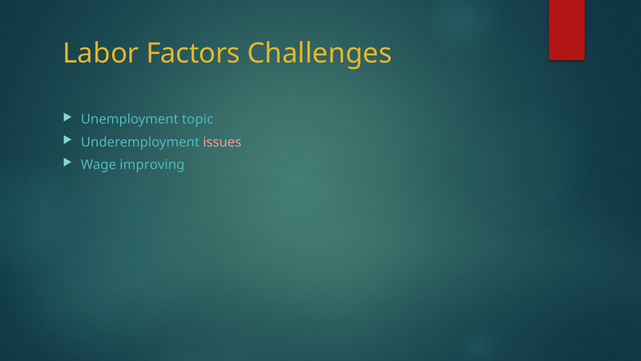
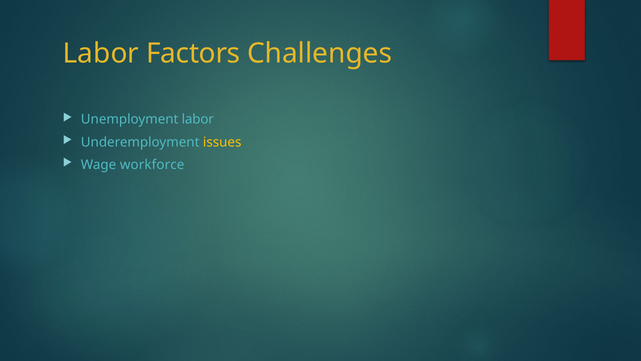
Unemployment topic: topic -> labor (198, 119)
issues colour: pink -> yellow (222, 142)
improving: improving -> workforce (152, 165)
